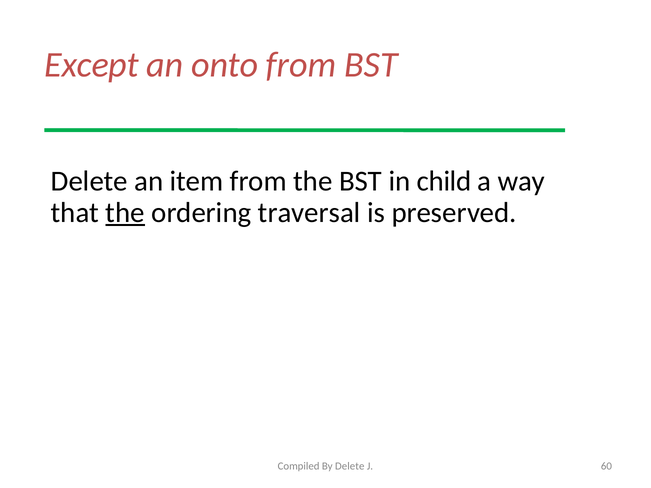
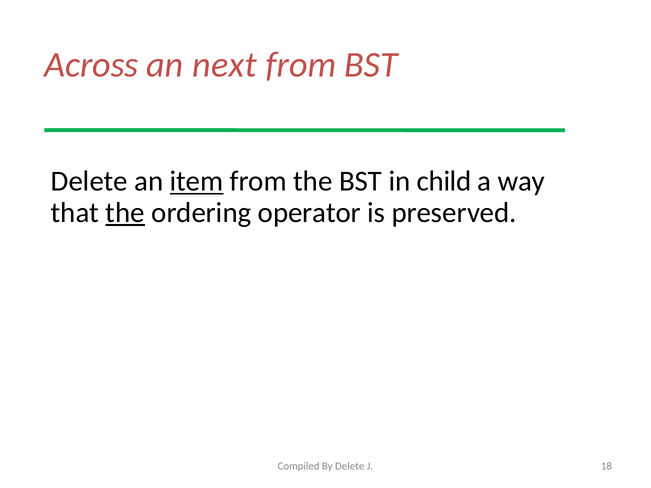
Except: Except -> Across (91, 65)
onto: onto -> next (224, 65)
item underline: none -> present (197, 181)
traversal: traversal -> operator (309, 213)
60: 60 -> 18 (606, 466)
